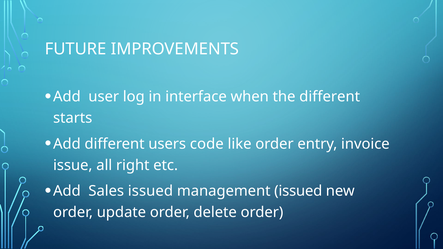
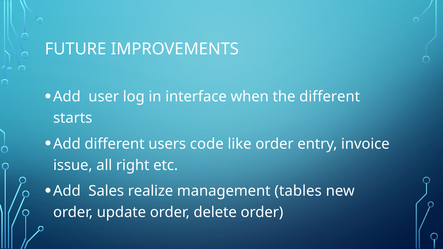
Sales issued: issued -> realize (151, 191)
management issued: issued -> tables (298, 191)
